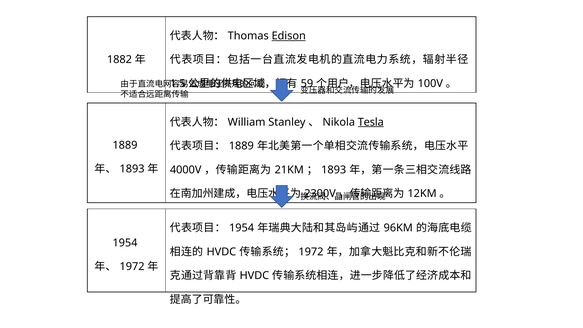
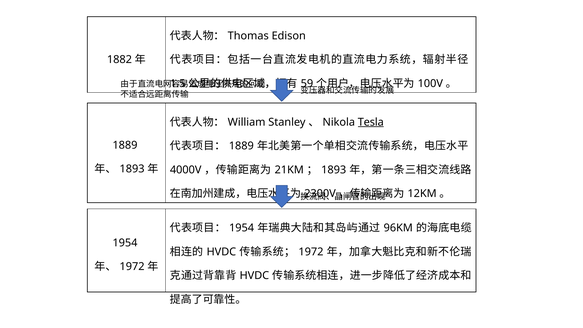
Edison underline: present -> none (289, 36)
